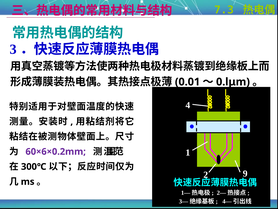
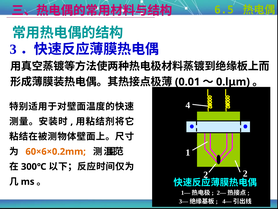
7.3: 7.3 -> 6.5 (224, 10)
60×6×0.2mm colour: purple -> orange (56, 151)
2 9: 9 -> 2 (245, 173)
